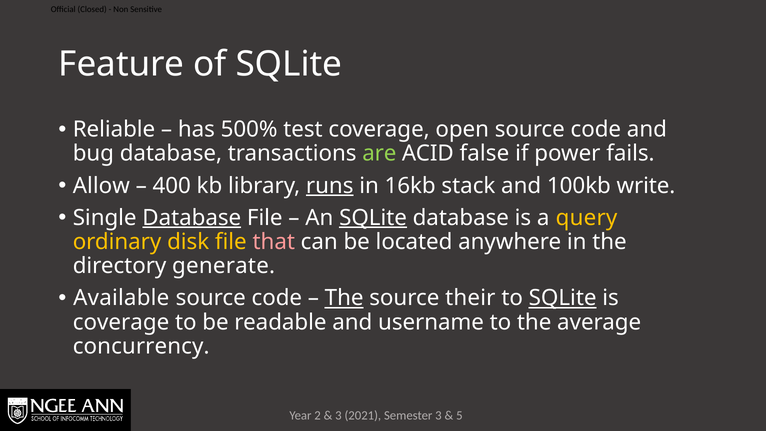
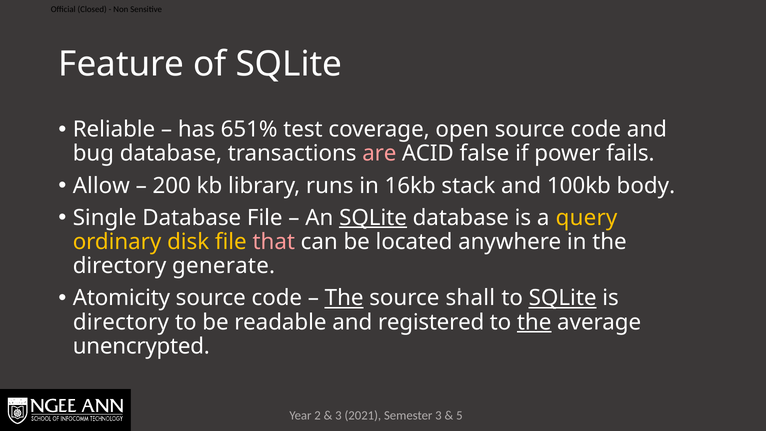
500%: 500% -> 651% (249, 129)
are colour: light green -> pink (379, 154)
400: 400 -> 200 (172, 186)
runs underline: present -> none (330, 186)
write: write -> body (646, 186)
Database underline: present -> none (192, 218)
Available: Available -> Atomicity (121, 298)
their: their -> shall (470, 298)
coverage: coverage -> directory (121, 322)
username: username -> registered (431, 322)
the underline: none -> present (534, 322)
concurrency: concurrency -> unencrypted (141, 346)
